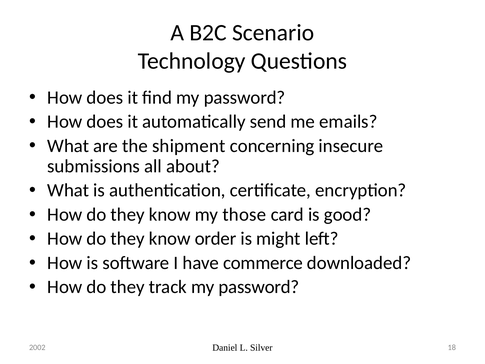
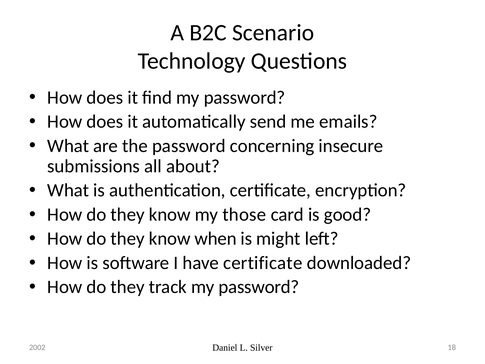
the shipment: shipment -> password (189, 146)
order: order -> when (216, 239)
have commerce: commerce -> certificate (263, 263)
